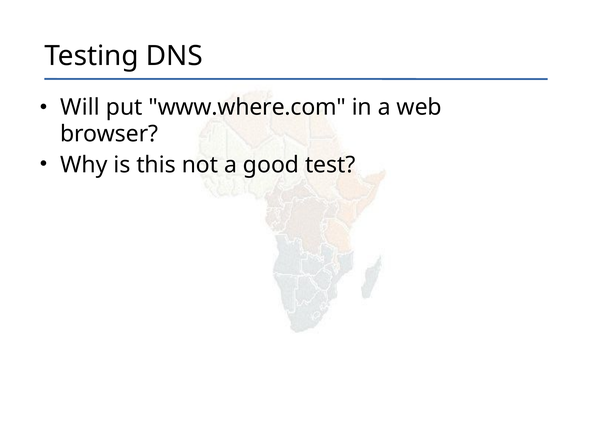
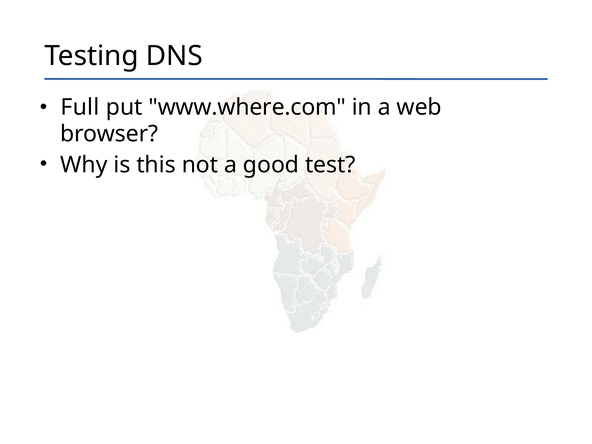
Will: Will -> Full (80, 107)
